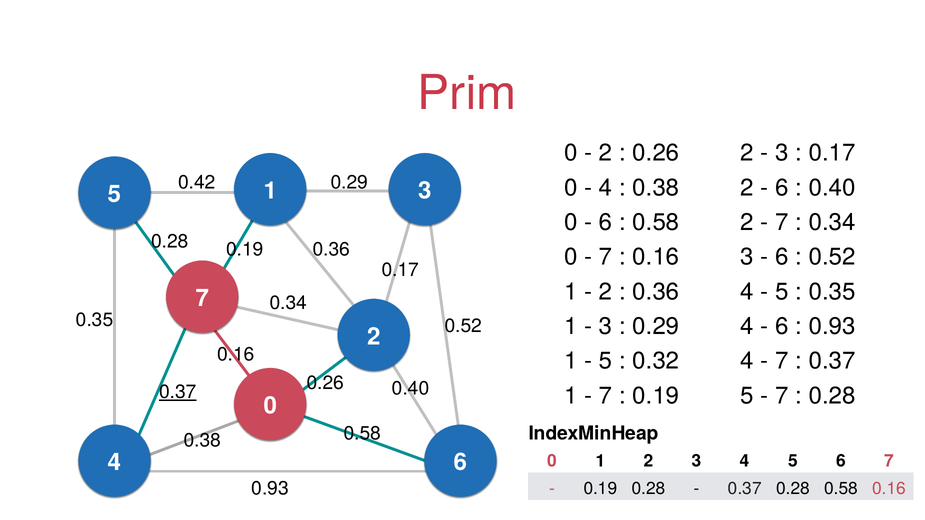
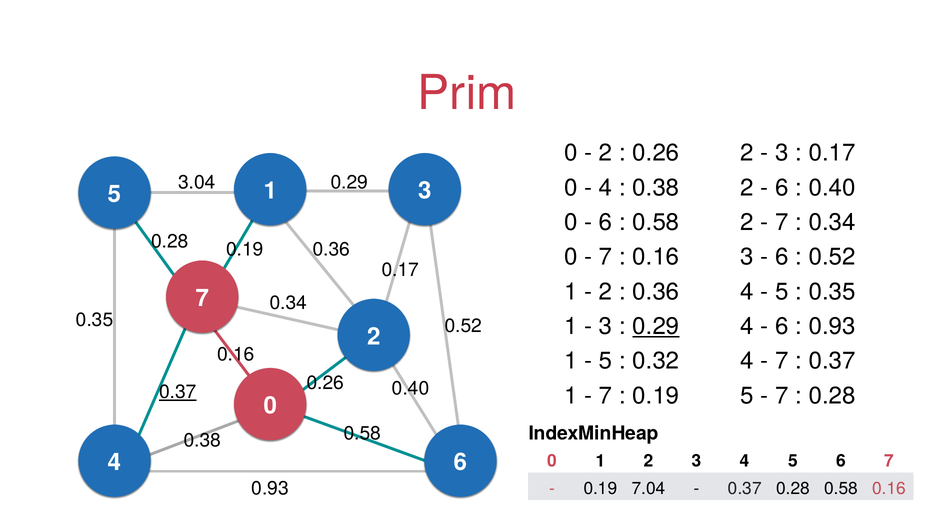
0.42: 0.42 -> 3.04 (197, 182)
0.29 underline: none -> present (656, 327)
0.19 0.28: 0.28 -> 7.04 (649, 489)
